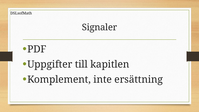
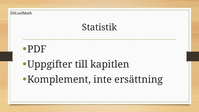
Signaler: Signaler -> Statistik (99, 27)
